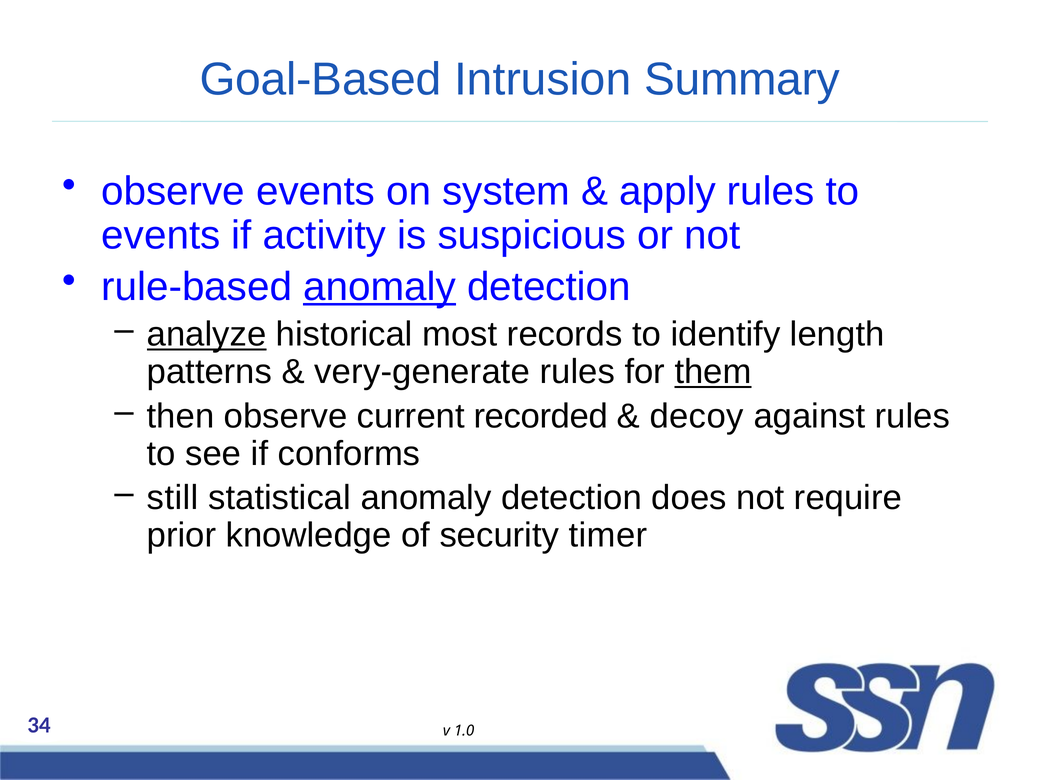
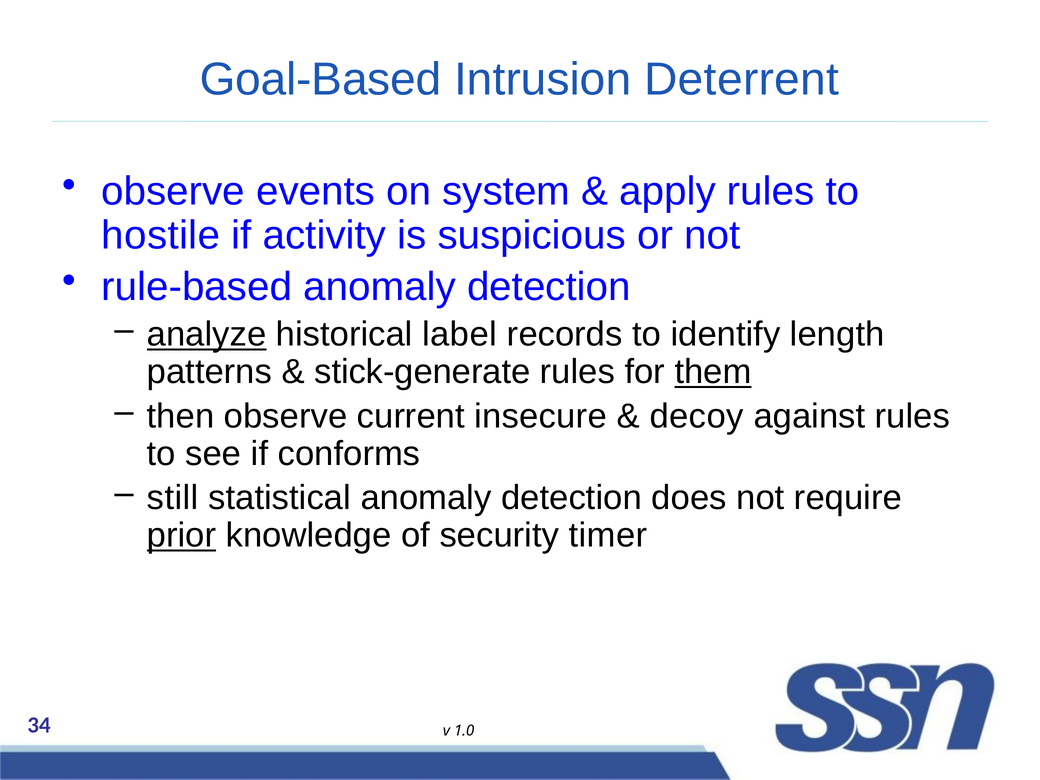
Summary: Summary -> Deterrent (742, 79)
events: events -> hostile (161, 235)
anomaly underline: present -> none (380, 287)
most: most -> label (460, 334)
very-generate: very-generate -> stick-generate (422, 372)
recorded: recorded -> insecure (541, 416)
prior underline: none -> present (182, 535)
